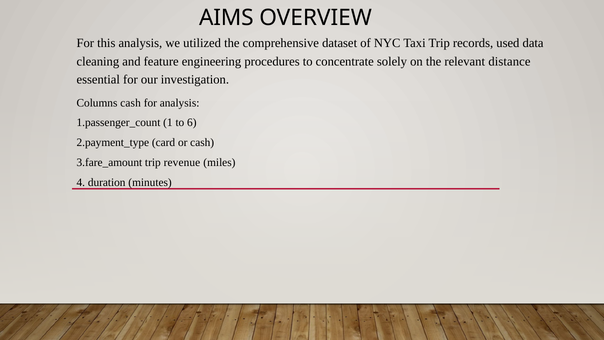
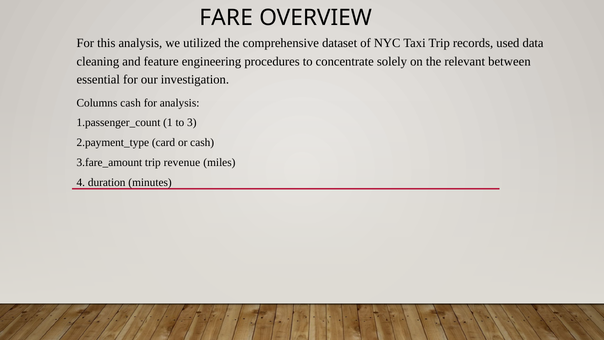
AIMS: AIMS -> FARE (226, 18)
distance: distance -> between (509, 61)
6: 6 -> 3 (192, 123)
